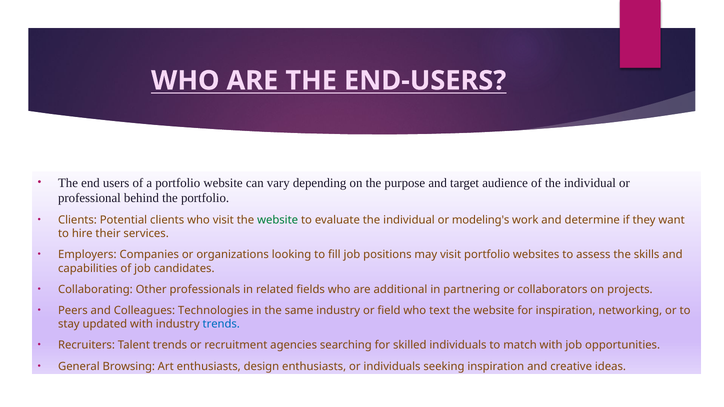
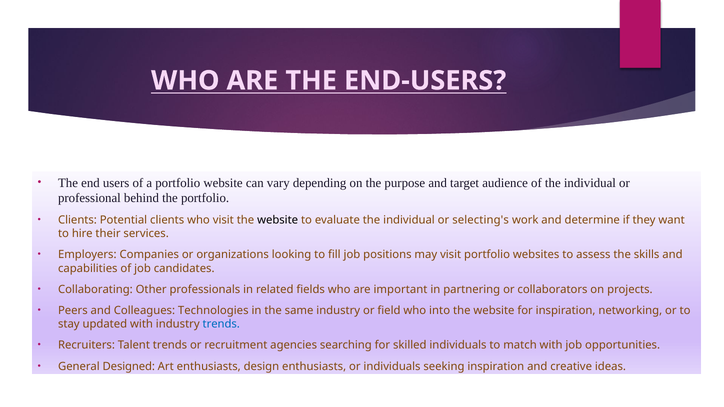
website colour: green -> black (278, 220)
modeling's: modeling's -> selecting's (481, 220)
additional: additional -> important (400, 290)
text: text -> into (440, 311)
Browsing: Browsing -> Designed (129, 367)
